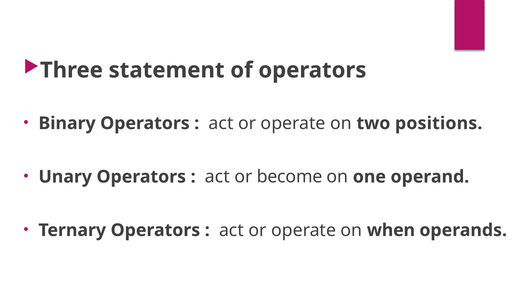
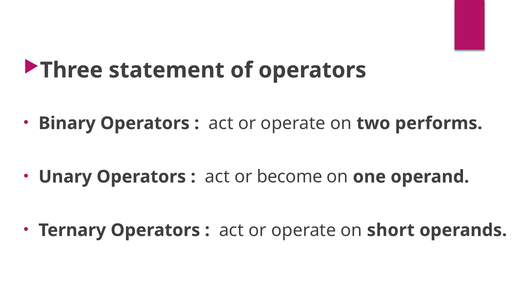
positions: positions -> performs (439, 124)
when: when -> short (391, 231)
